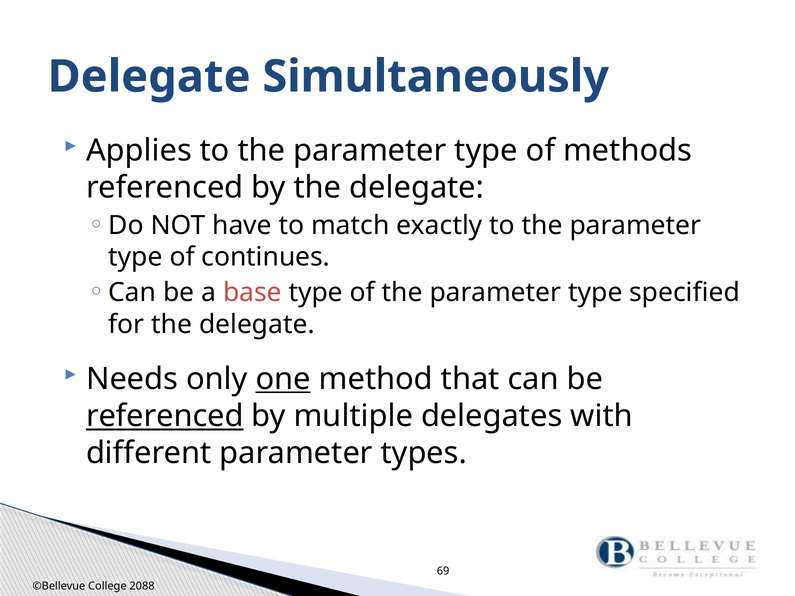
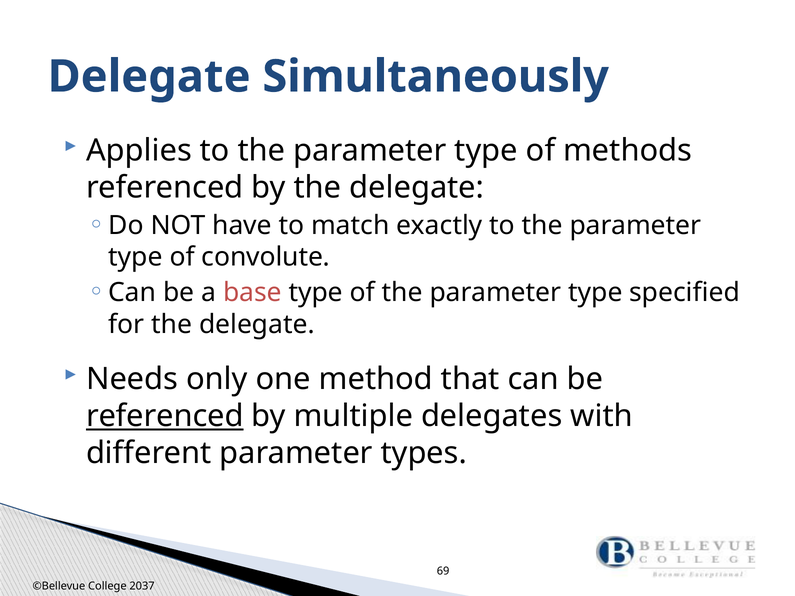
continues: continues -> convolute (266, 257)
one underline: present -> none (283, 379)
2088: 2088 -> 2037 (142, 586)
